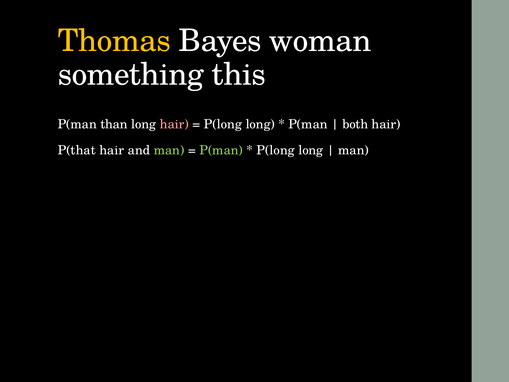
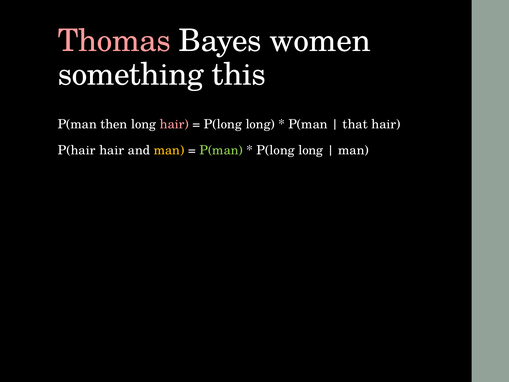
Thomas colour: yellow -> pink (114, 41)
woman: woman -> women (320, 41)
than: than -> then (114, 124)
both: both -> that (355, 124)
P(that: P(that -> P(hair (77, 150)
man colour: light green -> yellow (169, 150)
